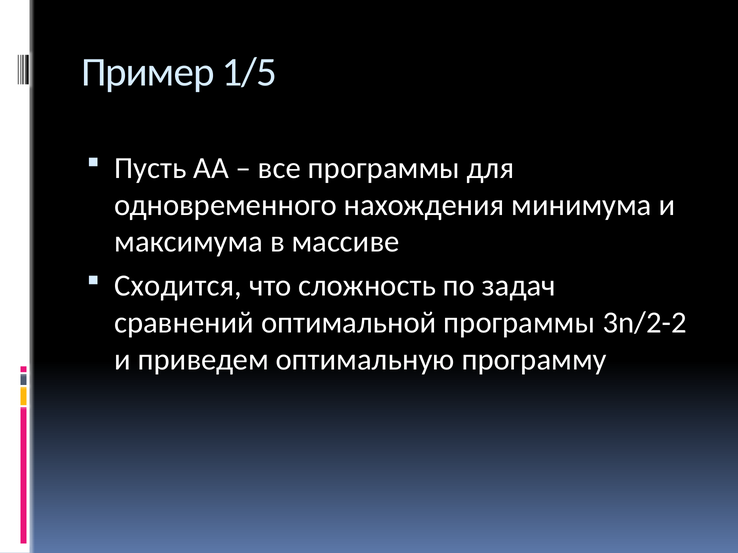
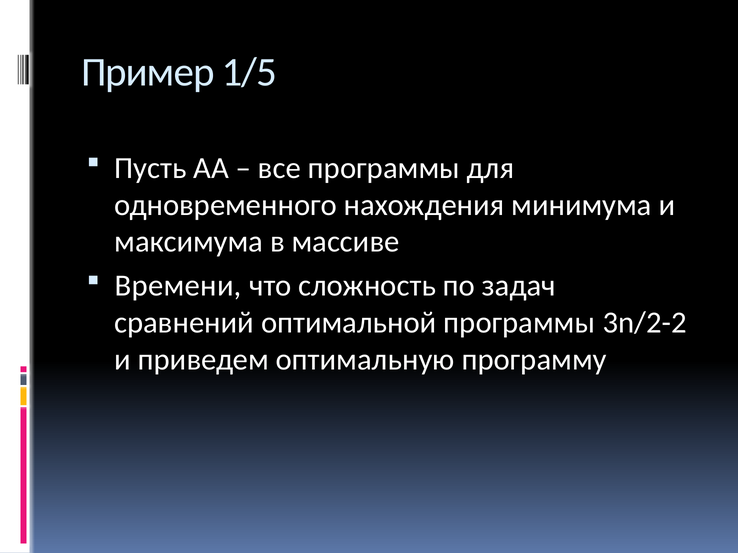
Cходится: Cходится -> Времени (178, 286)
